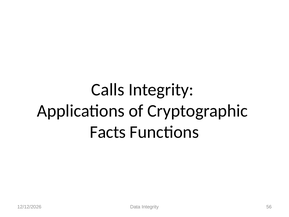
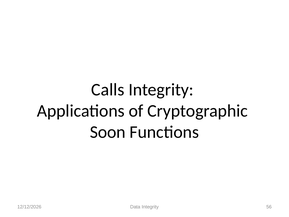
Facts: Facts -> Soon (108, 132)
